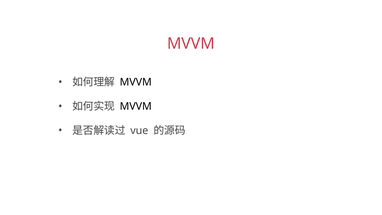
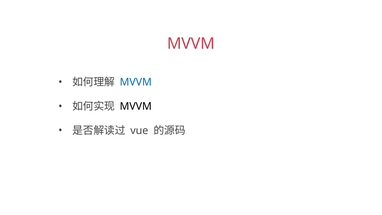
MVVM colour: black -> blue (136, 82)
